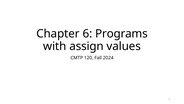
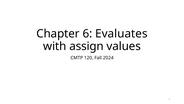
Programs: Programs -> Evaluates (121, 34)
